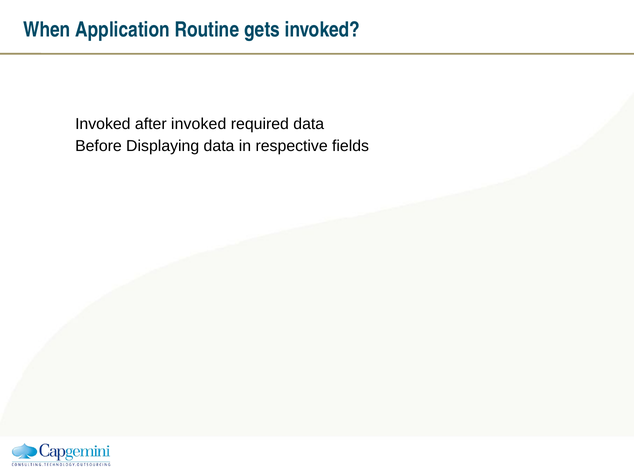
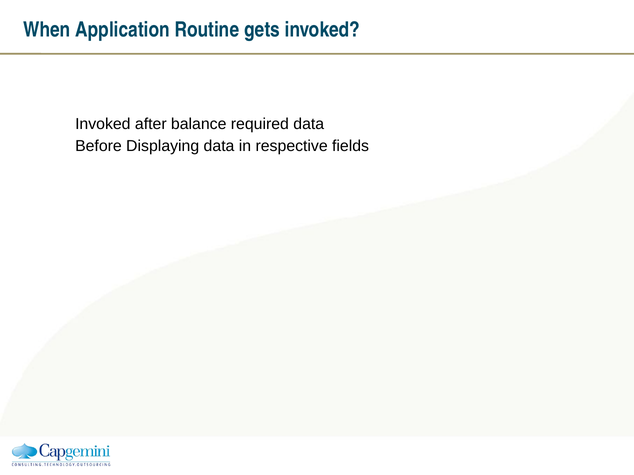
after invoked: invoked -> balance (199, 124)
